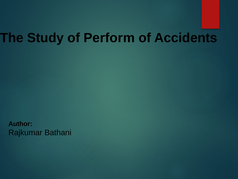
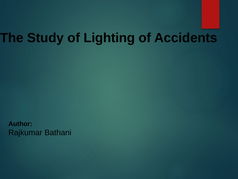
Perform: Perform -> Lighting (109, 38)
